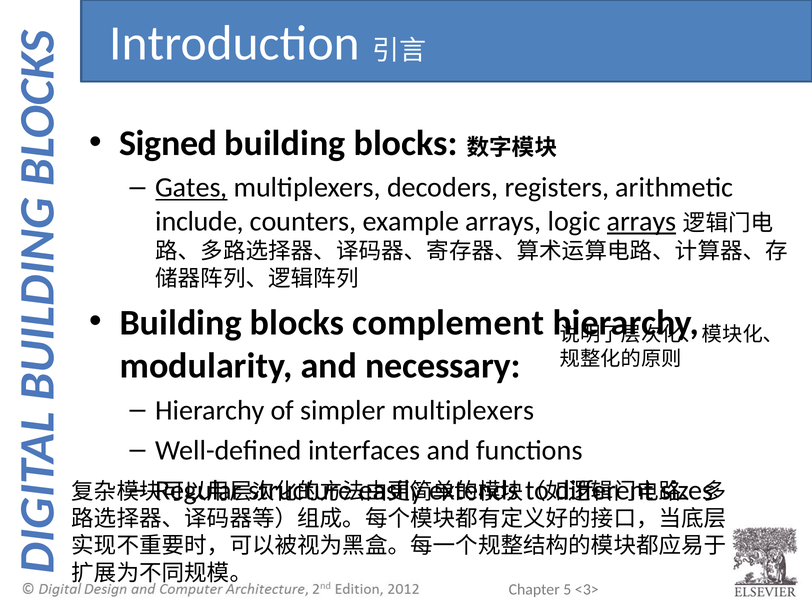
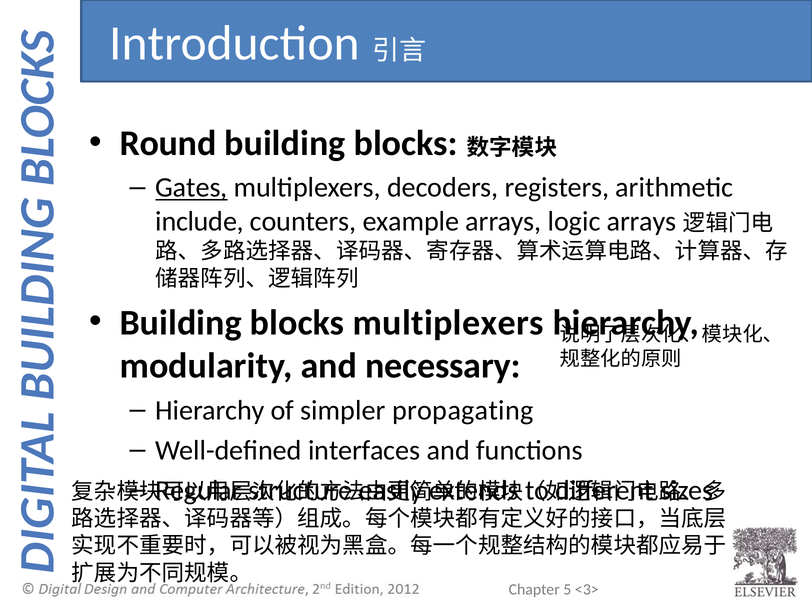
Signed: Signed -> Round (168, 143)
arrays underline: present -> none (641, 221)
blocks complement: complement -> multiplexers (448, 323)
simpler multiplexers: multiplexers -> propagating (463, 410)
